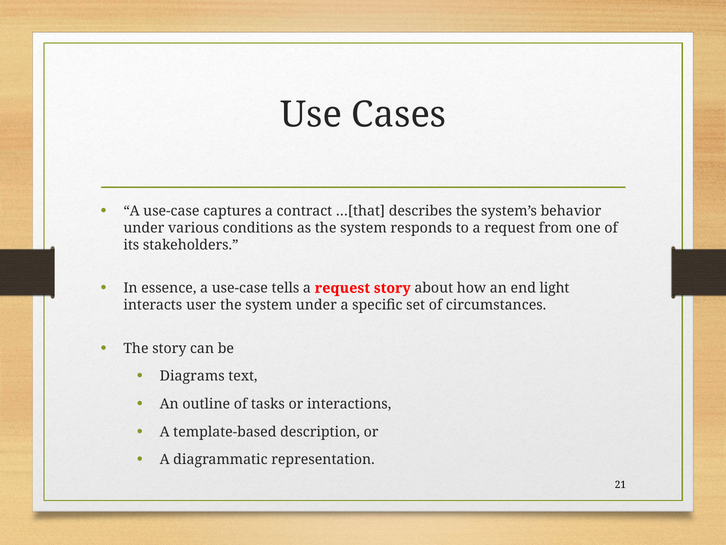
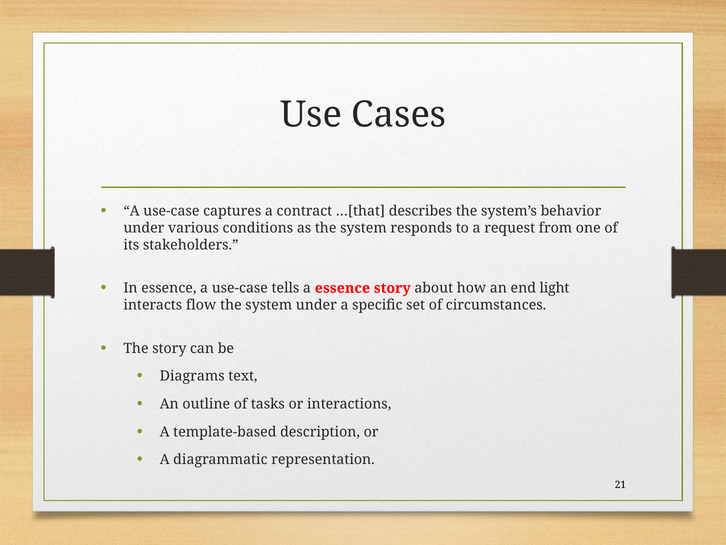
tells a request: request -> essence (342, 288)
user: user -> flow (201, 305)
